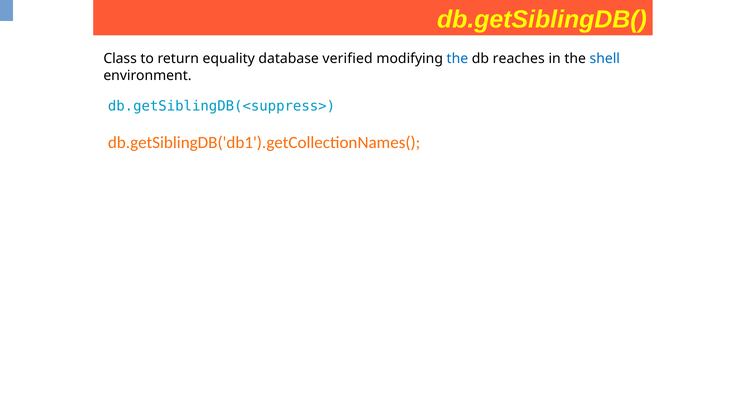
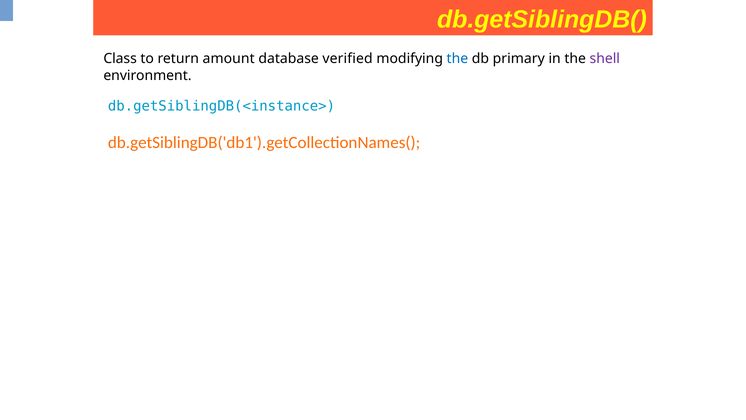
equality: equality -> amount (229, 59)
reaches: reaches -> primary (519, 59)
shell colour: blue -> purple (605, 59)
db.getSiblingDB(<suppress>: db.getSiblingDB(<suppress> -> db.getSiblingDB(<instance> (221, 106)
